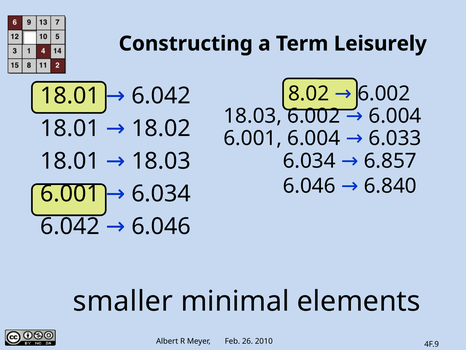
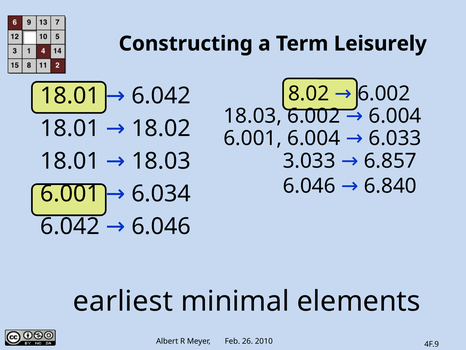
6.034: 6.034 -> 3.033 (309, 161)
smaller: smaller -> earliest (123, 301)
